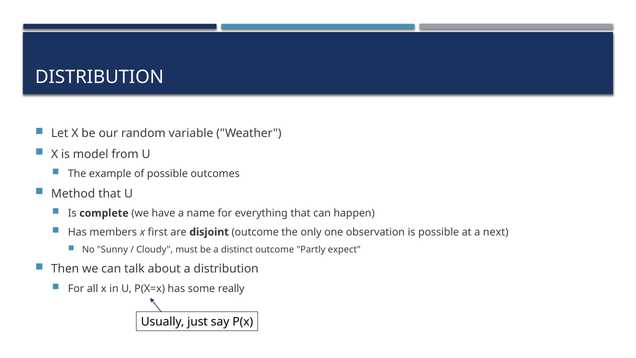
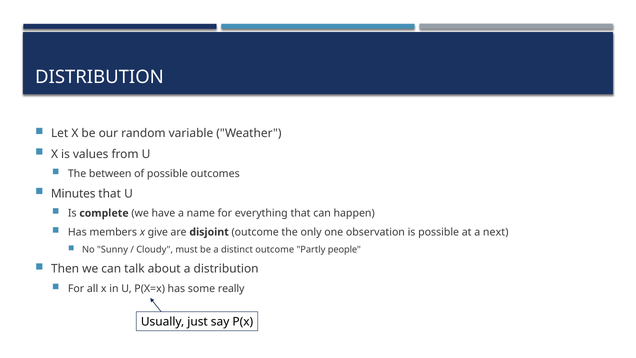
model: model -> values (91, 154)
example: example -> between (110, 174)
Method: Method -> Minutes (73, 194)
first: first -> give (158, 232)
expect: expect -> people (344, 250)
